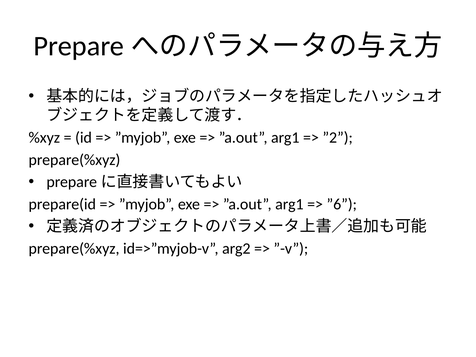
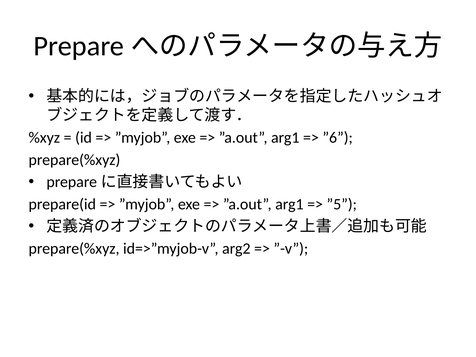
”2: ”2 -> ”6 (338, 138)
”6: ”6 -> ”5 (342, 204)
